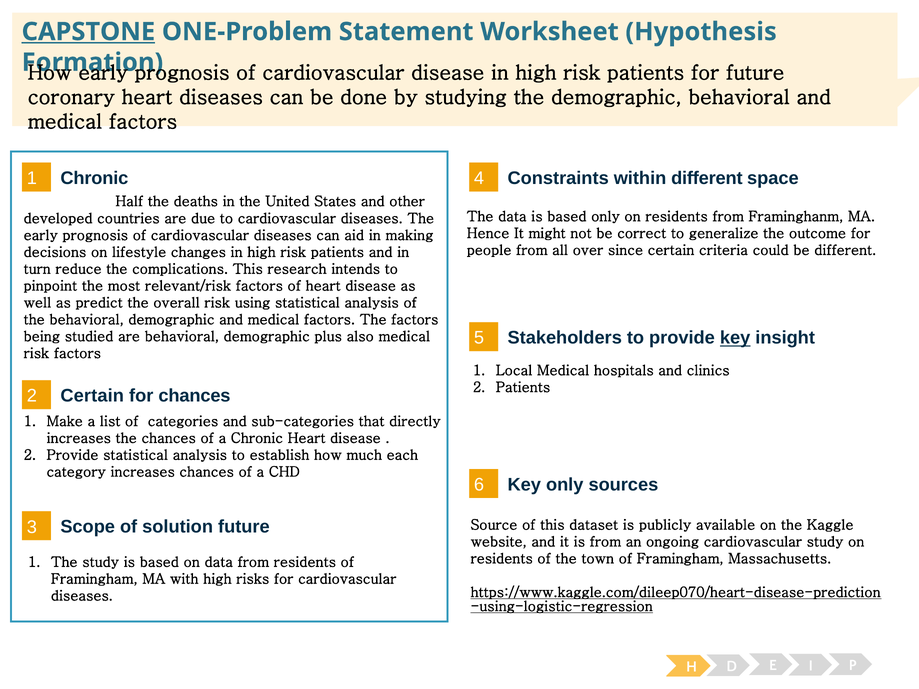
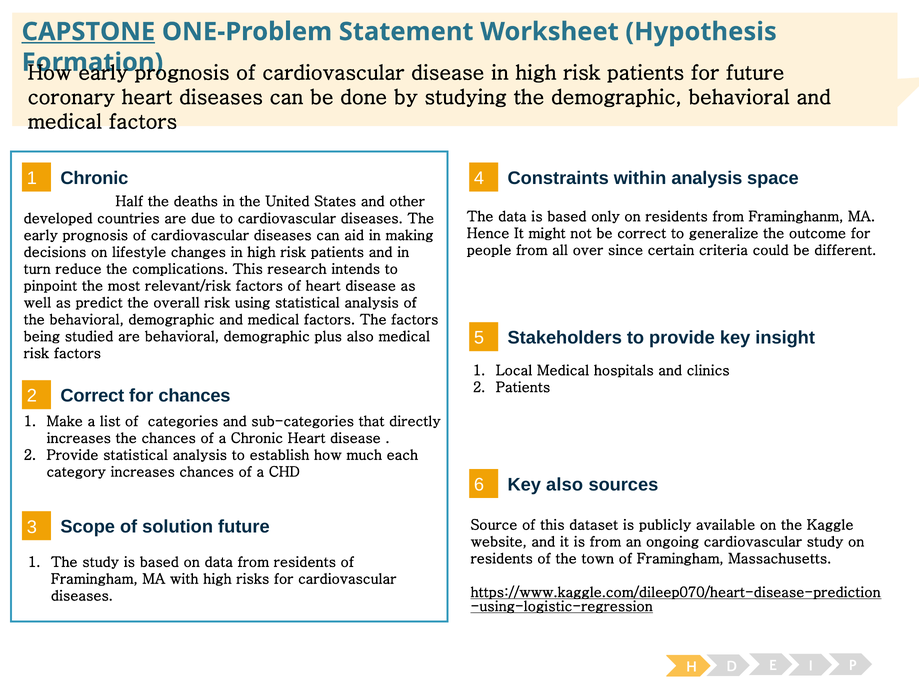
within different: different -> analysis (707, 178)
key underline: present -> none (735, 338)
2 Certain: Certain -> Correct (92, 396)
Key only: only -> also (565, 485)
